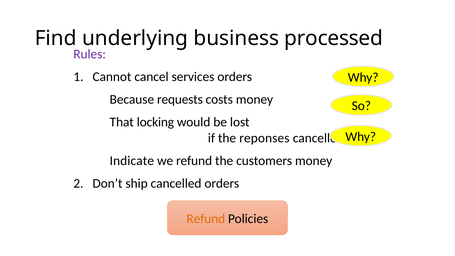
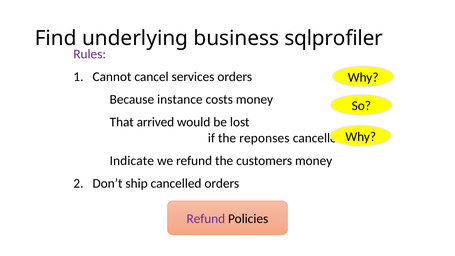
processed: processed -> sqlprofiler (334, 38)
requests: requests -> instance (180, 99)
locking: locking -> arrived (155, 122)
Refund colour: orange -> purple (206, 219)
